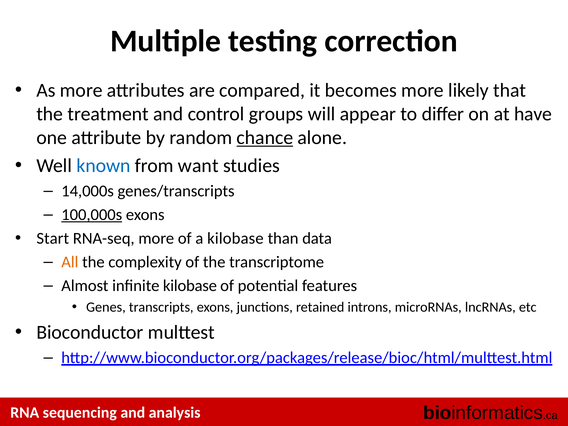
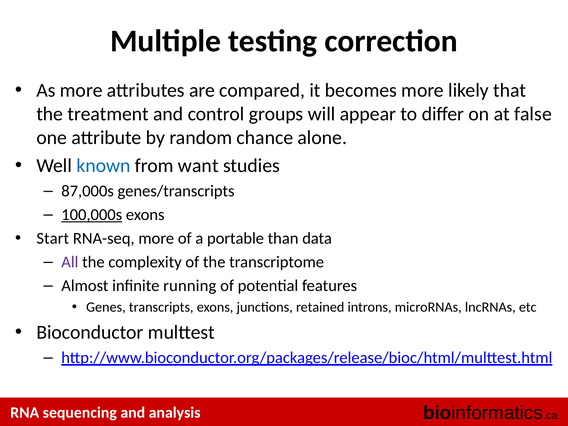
have: have -> false (533, 114)
chance underline: present -> none (265, 138)
14,000s: 14,000s -> 87,000s (88, 191)
a kilobase: kilobase -> portable (236, 238)
All colour: orange -> purple (70, 262)
infinite kilobase: kilobase -> running (190, 286)
